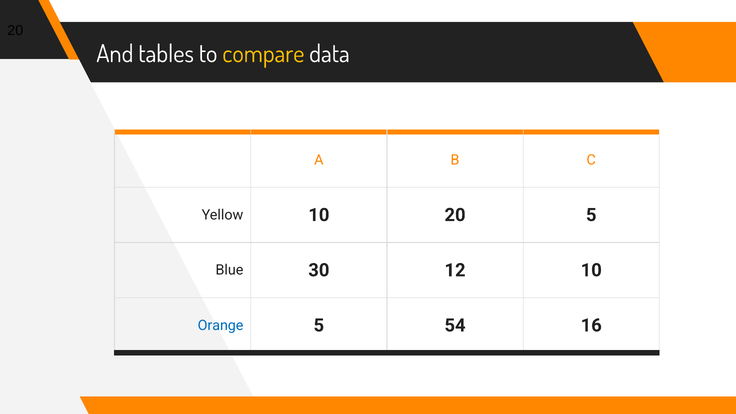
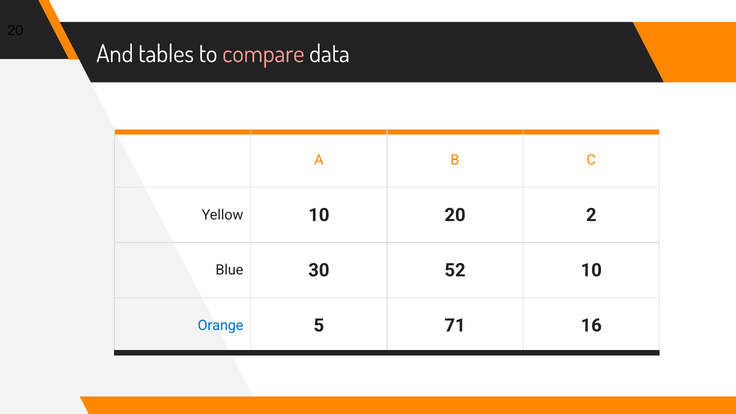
compare colour: yellow -> pink (263, 54)
20 5: 5 -> 2 (591, 215)
12: 12 -> 52 (455, 270)
54: 54 -> 71 (455, 325)
